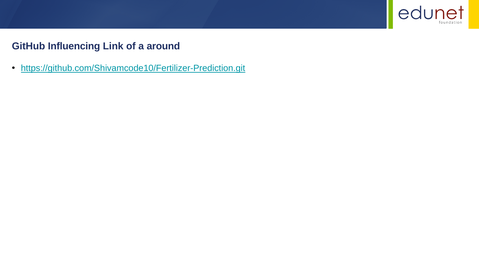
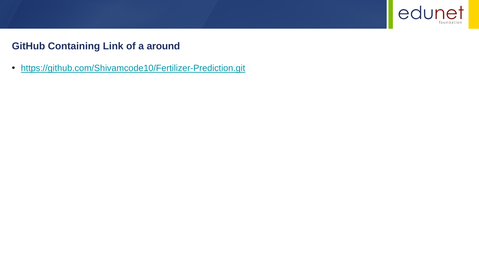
Influencing: Influencing -> Containing (74, 46)
